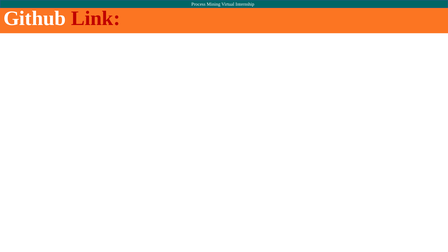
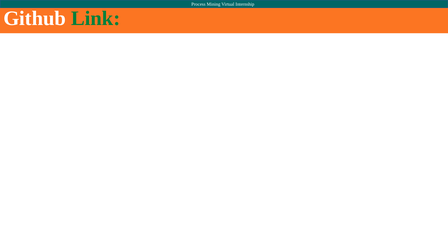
Link colour: red -> green (96, 18)
